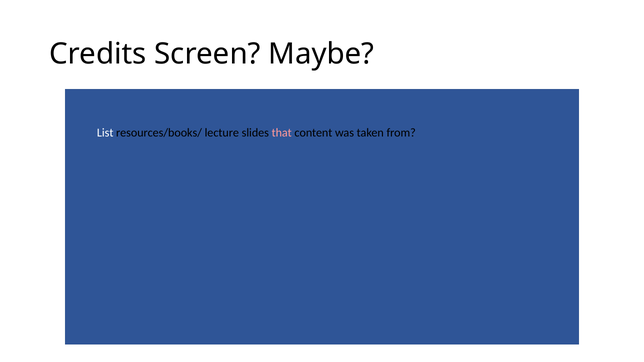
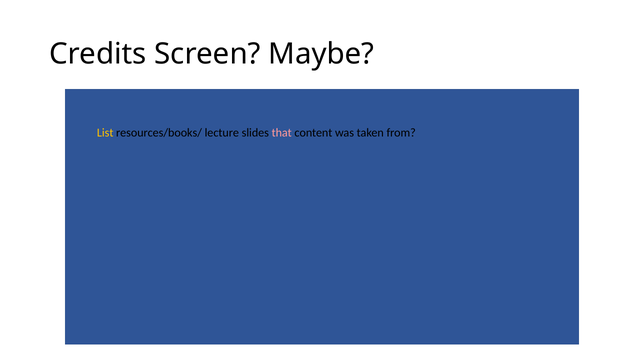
List colour: white -> yellow (105, 133)
